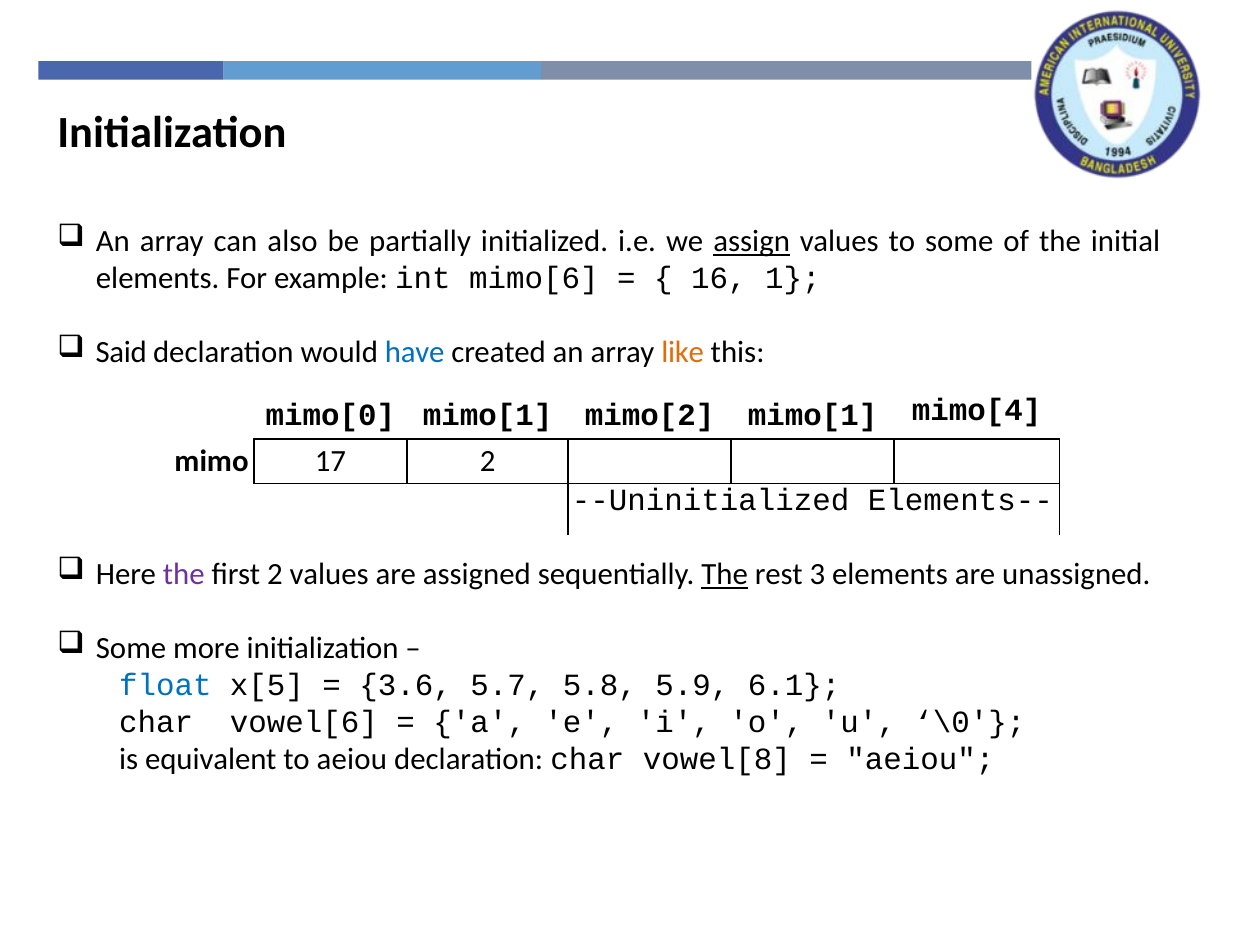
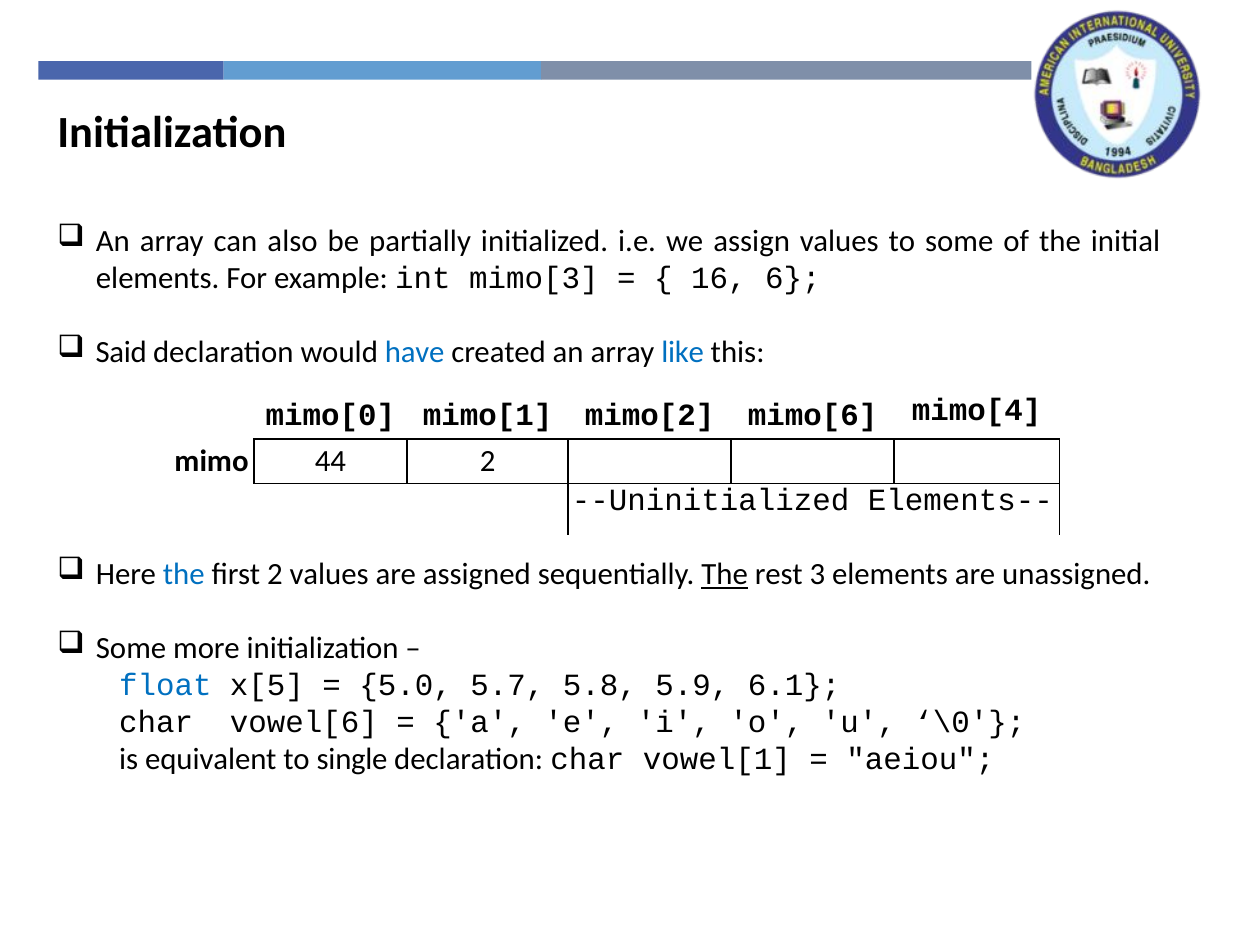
assign underline: present -> none (752, 242)
mimo[6: mimo[6 -> mimo[3 (534, 279)
1: 1 -> 6 (793, 279)
like colour: orange -> blue (683, 353)
mimo[2 mimo[1: mimo[1 -> mimo[6 (813, 415)
17: 17 -> 44 (330, 462)
the colour: purple -> blue (184, 575)
3.6: 3.6 -> 5.0 (406, 686)
to aeiou: aeiou -> single (352, 759)
vowel[8: vowel[8 -> vowel[1 (717, 759)
